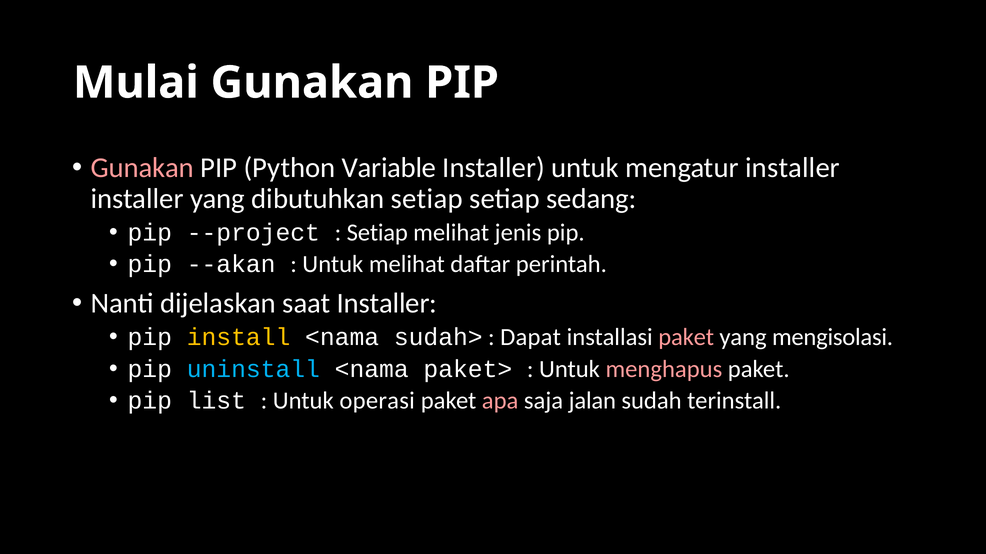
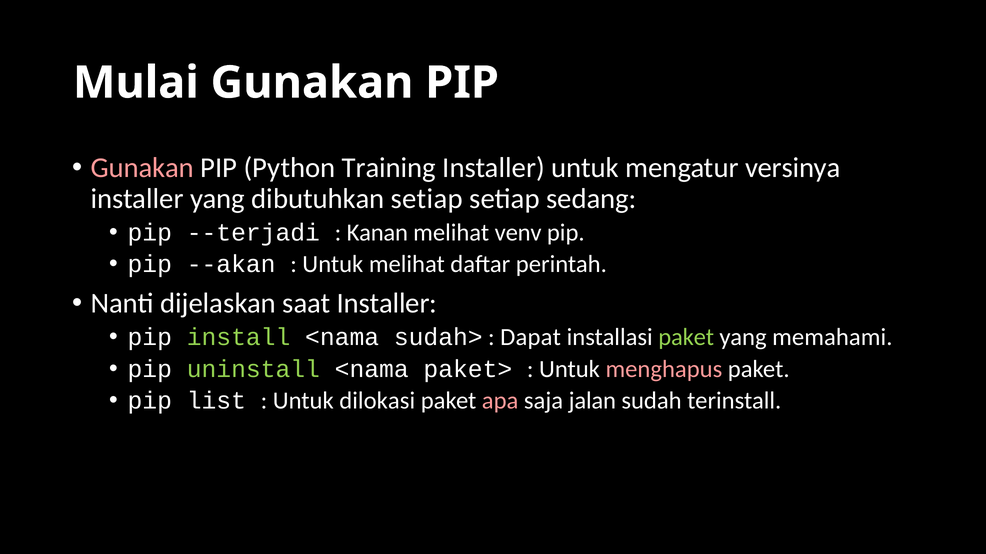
Variable: Variable -> Training (389, 168)
mengatur installer: installer -> versinya (793, 168)
--project: --project -> --terjadi (253, 233)
Setiap: Setiap -> Kanan (377, 233)
jenis: jenis -> venv (518, 233)
install colour: yellow -> light green (239, 338)
paket colour: pink -> light green (686, 338)
mengisolasi: mengisolasi -> memahami (832, 338)
uninstall colour: light blue -> light green (253, 369)
operasi: operasi -> dilokasi (377, 401)
